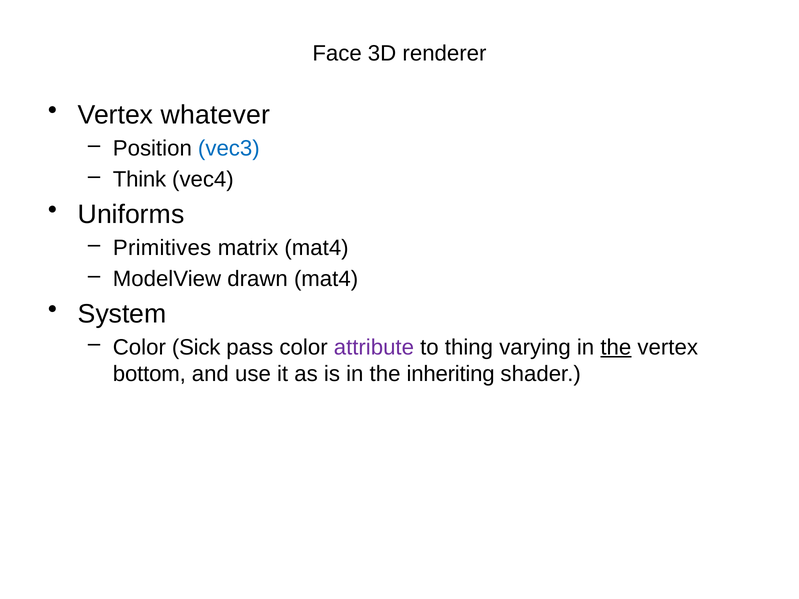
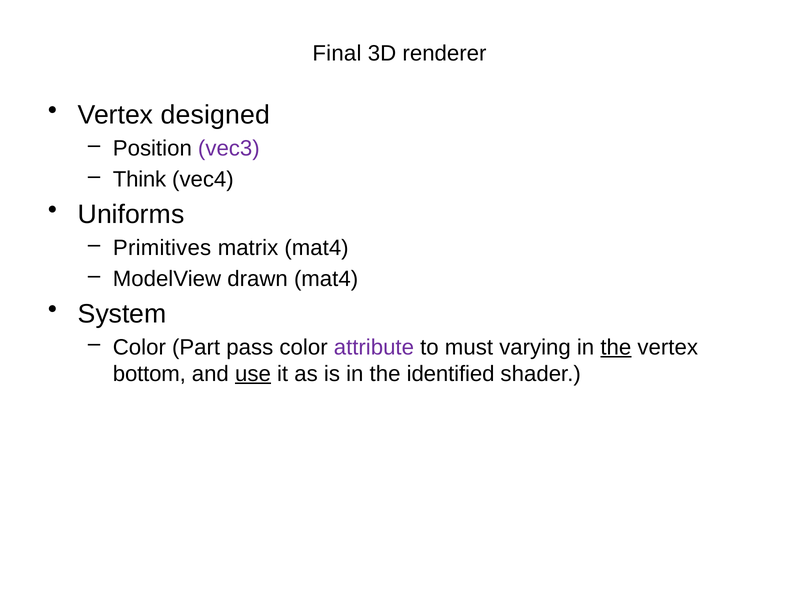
Face: Face -> Final (337, 53)
whatever: whatever -> designed (215, 115)
vec3 colour: blue -> purple (229, 148)
Sick: Sick -> Part (196, 347)
thing: thing -> must (469, 347)
use underline: none -> present (253, 374)
inheriting: inheriting -> identified (451, 374)
